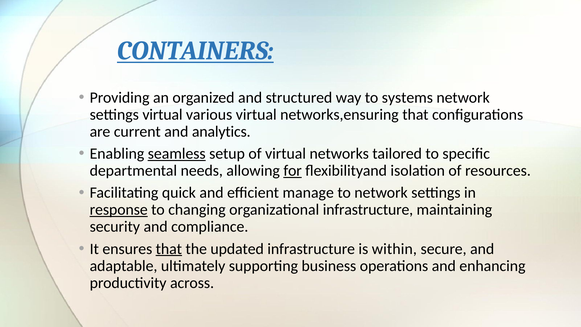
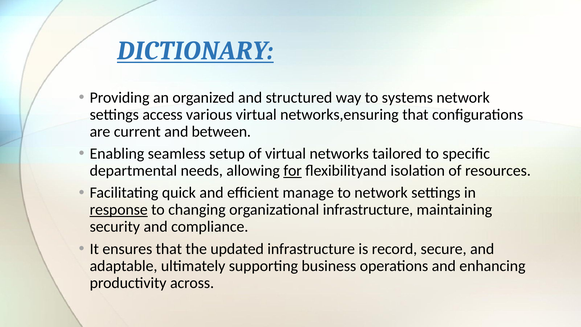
CONTAINERS: CONTAINERS -> DICTIONARY (195, 51)
settings virtual: virtual -> access (163, 115)
analytics: analytics -> between (221, 132)
seamless underline: present -> none (177, 154)
that underline: present -> none (169, 249)
within: within -> record (394, 249)
